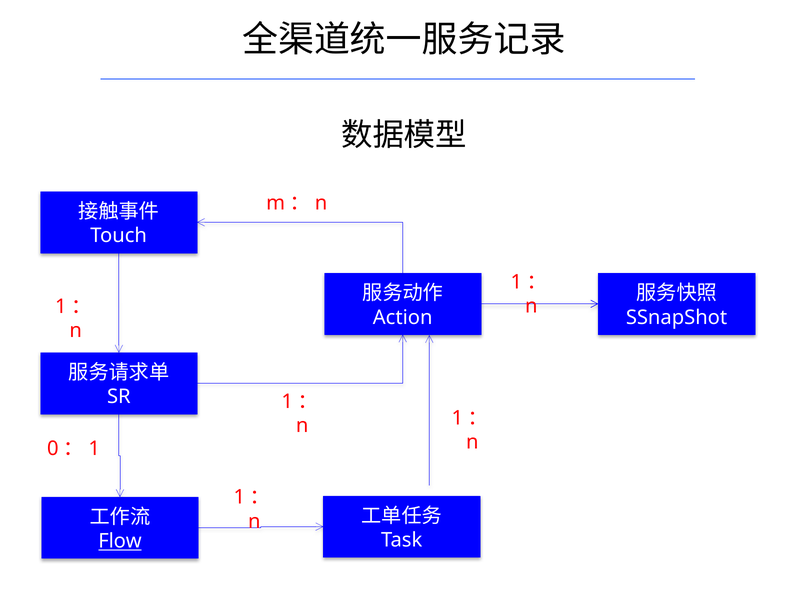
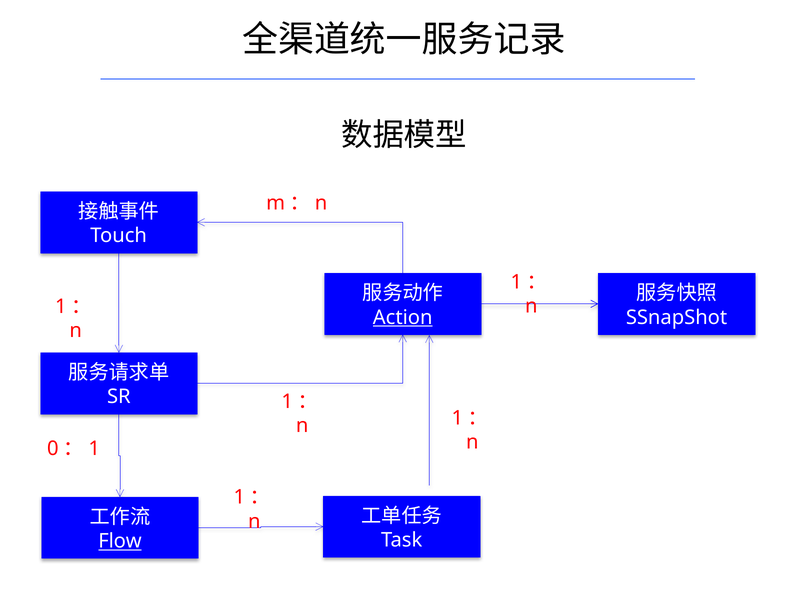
Action underline: none -> present (403, 317)
